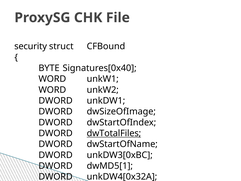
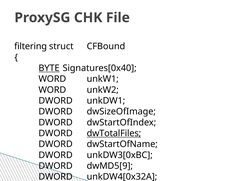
security: security -> filtering (31, 46)
BYTE underline: none -> present (49, 68)
dwMD5[1: dwMD5[1 -> dwMD5[9 (110, 166)
